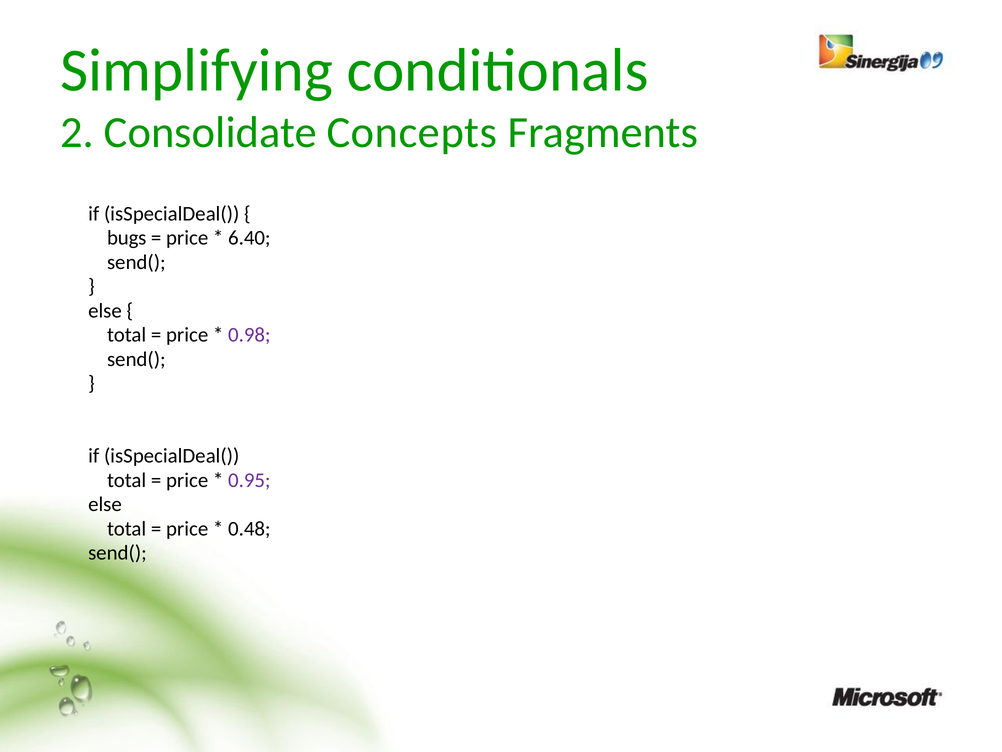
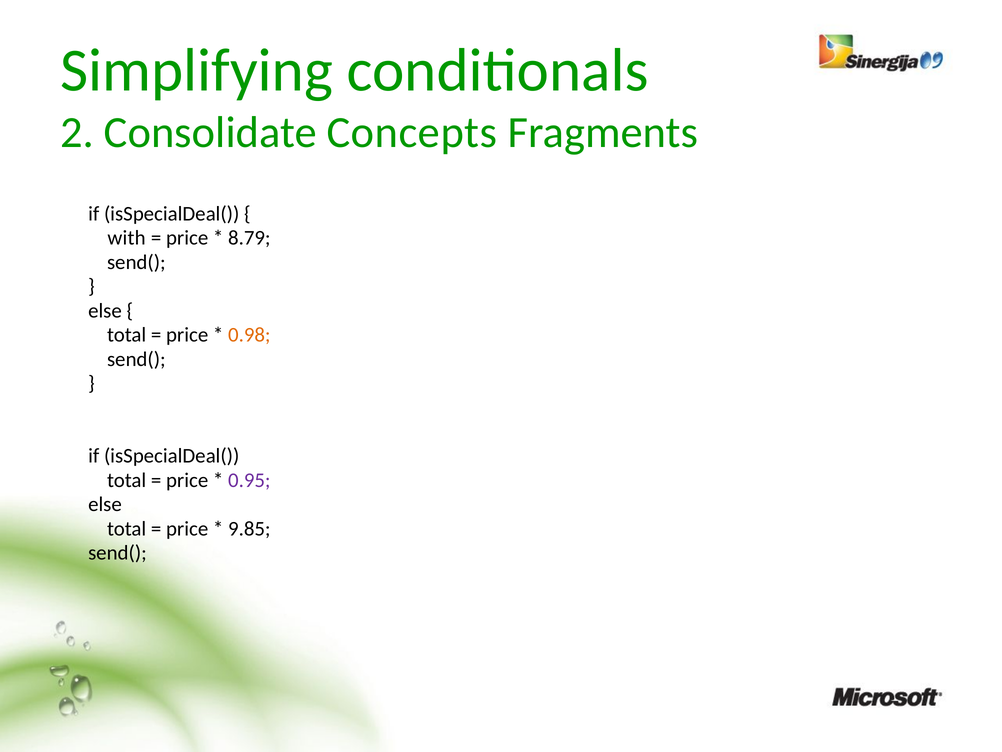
bugs: bugs -> with (127, 238)
6.40: 6.40 -> 8.79 (249, 238)
0.98 colour: purple -> orange (249, 335)
0.48: 0.48 -> 9.85 (249, 528)
